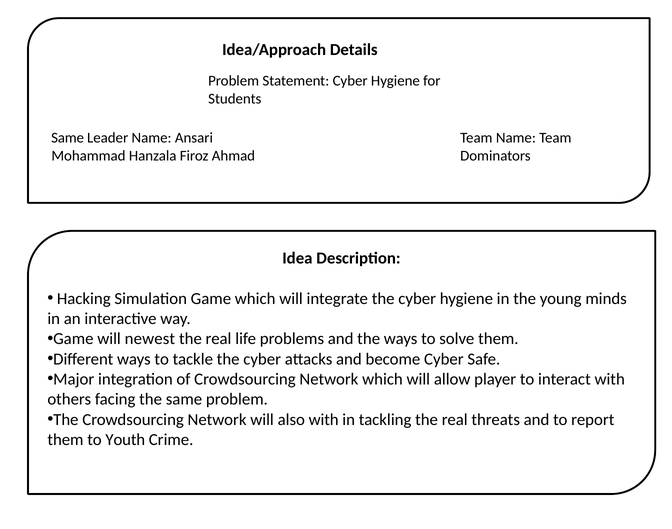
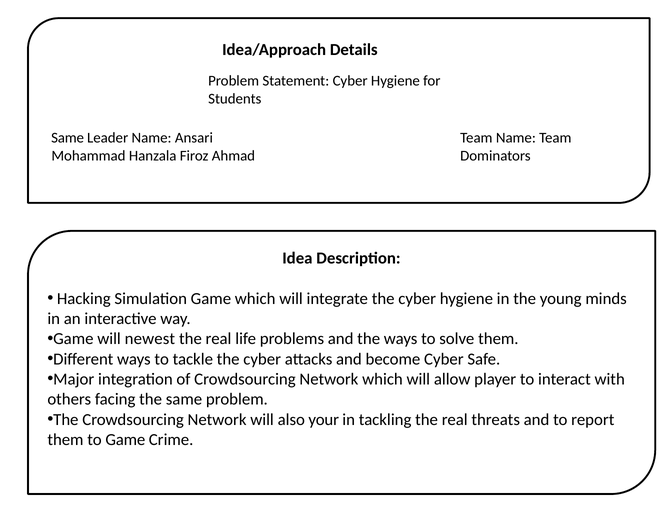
also with: with -> your (324, 420)
to Youth: Youth -> Game (125, 440)
